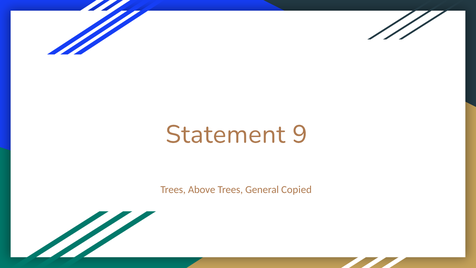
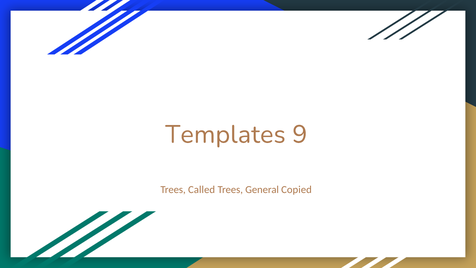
Statement: Statement -> Templates (225, 134)
Above: Above -> Called (202, 190)
